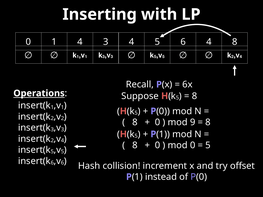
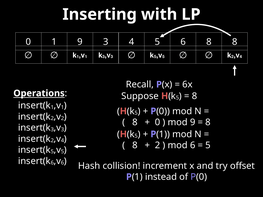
1 4: 4 -> 9 (80, 42)
6 4: 4 -> 8 (209, 42)
0: 0 -> 2 (157, 145)
mod 0: 0 -> 6 (193, 145)
